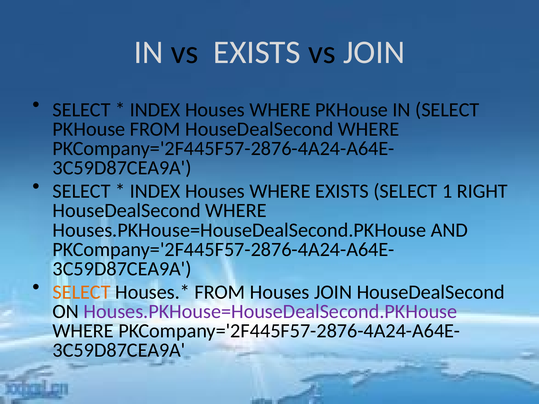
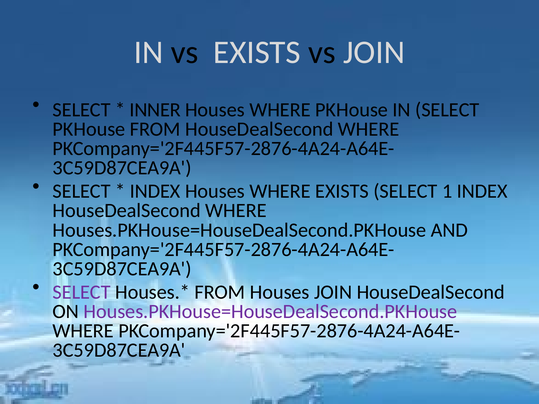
INDEX: INDEX -> INNER (155, 110)
1 RIGHT: RIGHT -> INDEX (482, 191)
SELECT colour: orange -> purple (82, 292)
